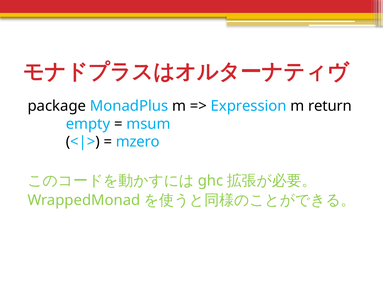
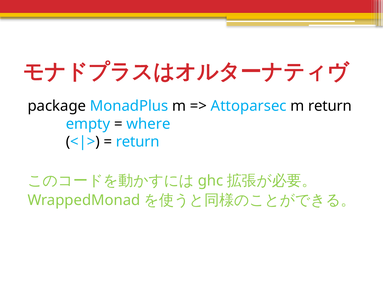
Expression: Expression -> Attoparsec (249, 106)
msum: msum -> where (148, 124)
mzero: mzero -> return (138, 142)
